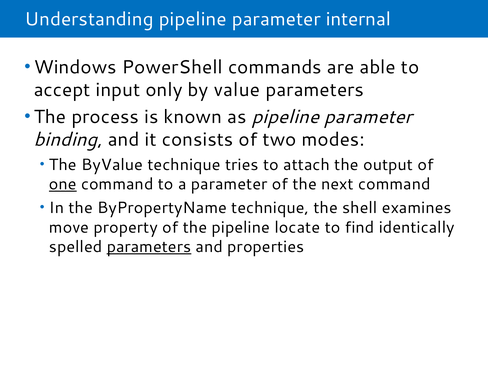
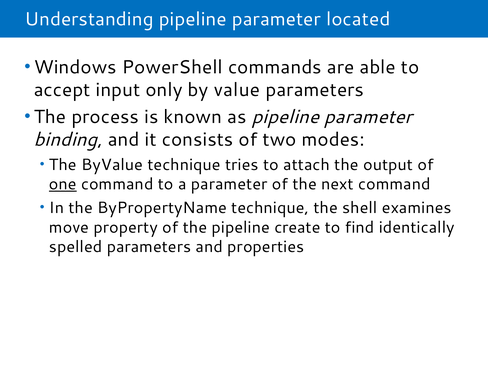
internal: internal -> located (358, 19)
locate: locate -> create (297, 227)
parameters underline: present -> none (149, 247)
